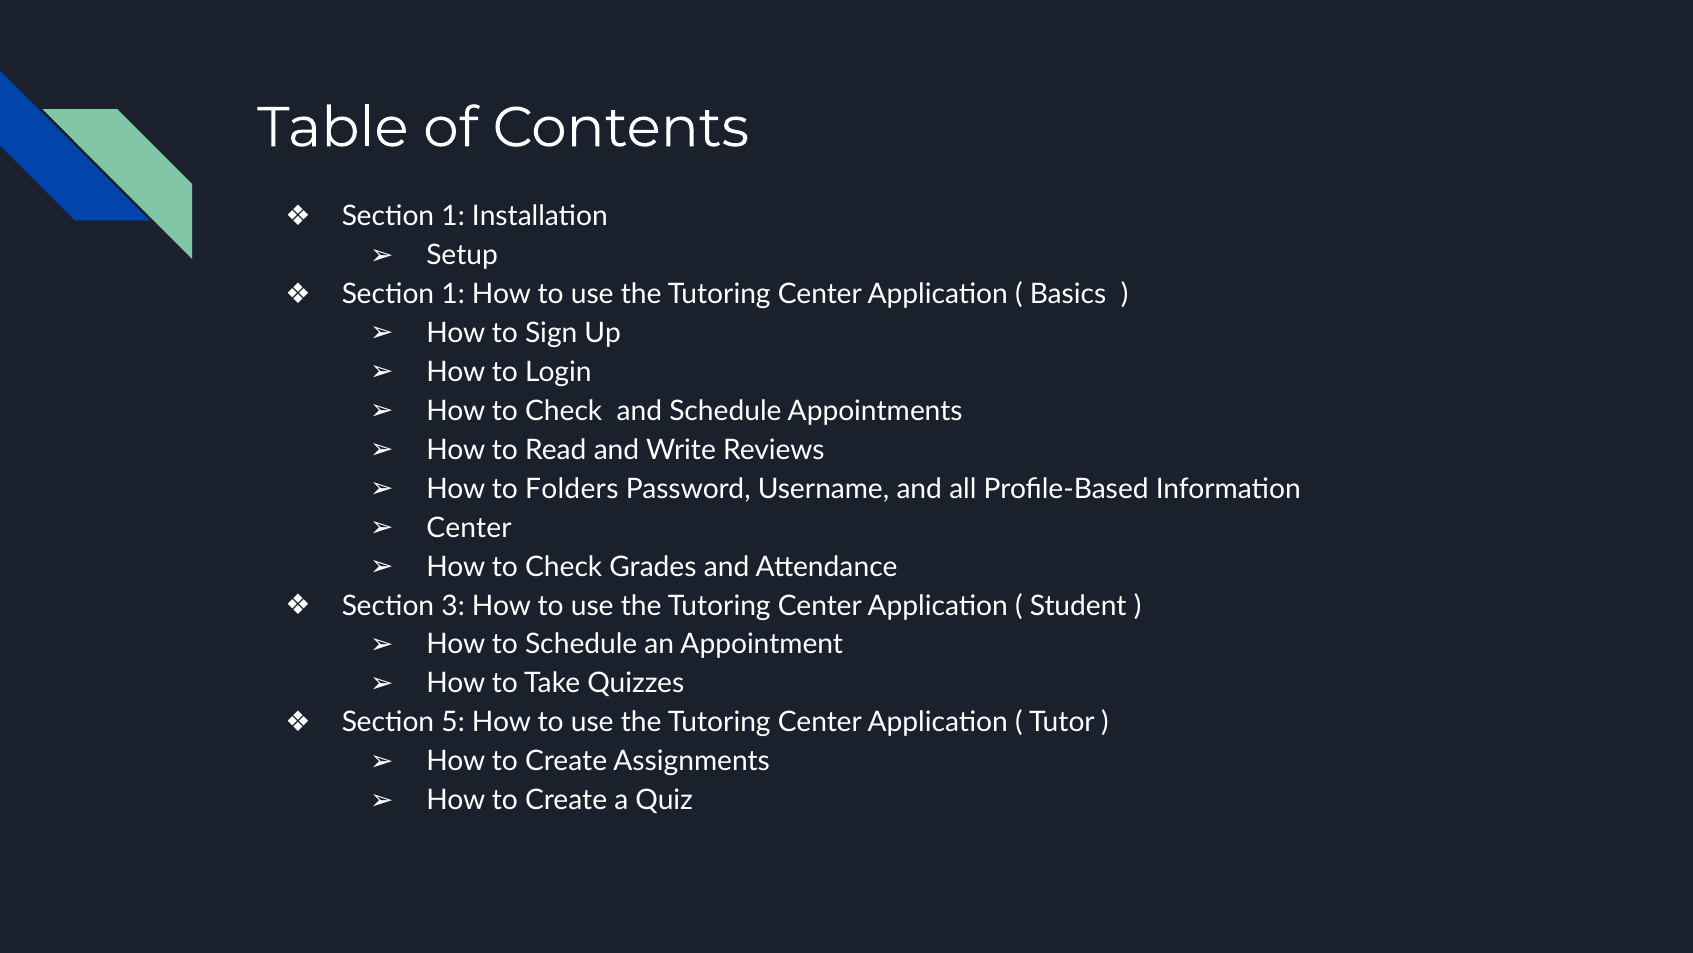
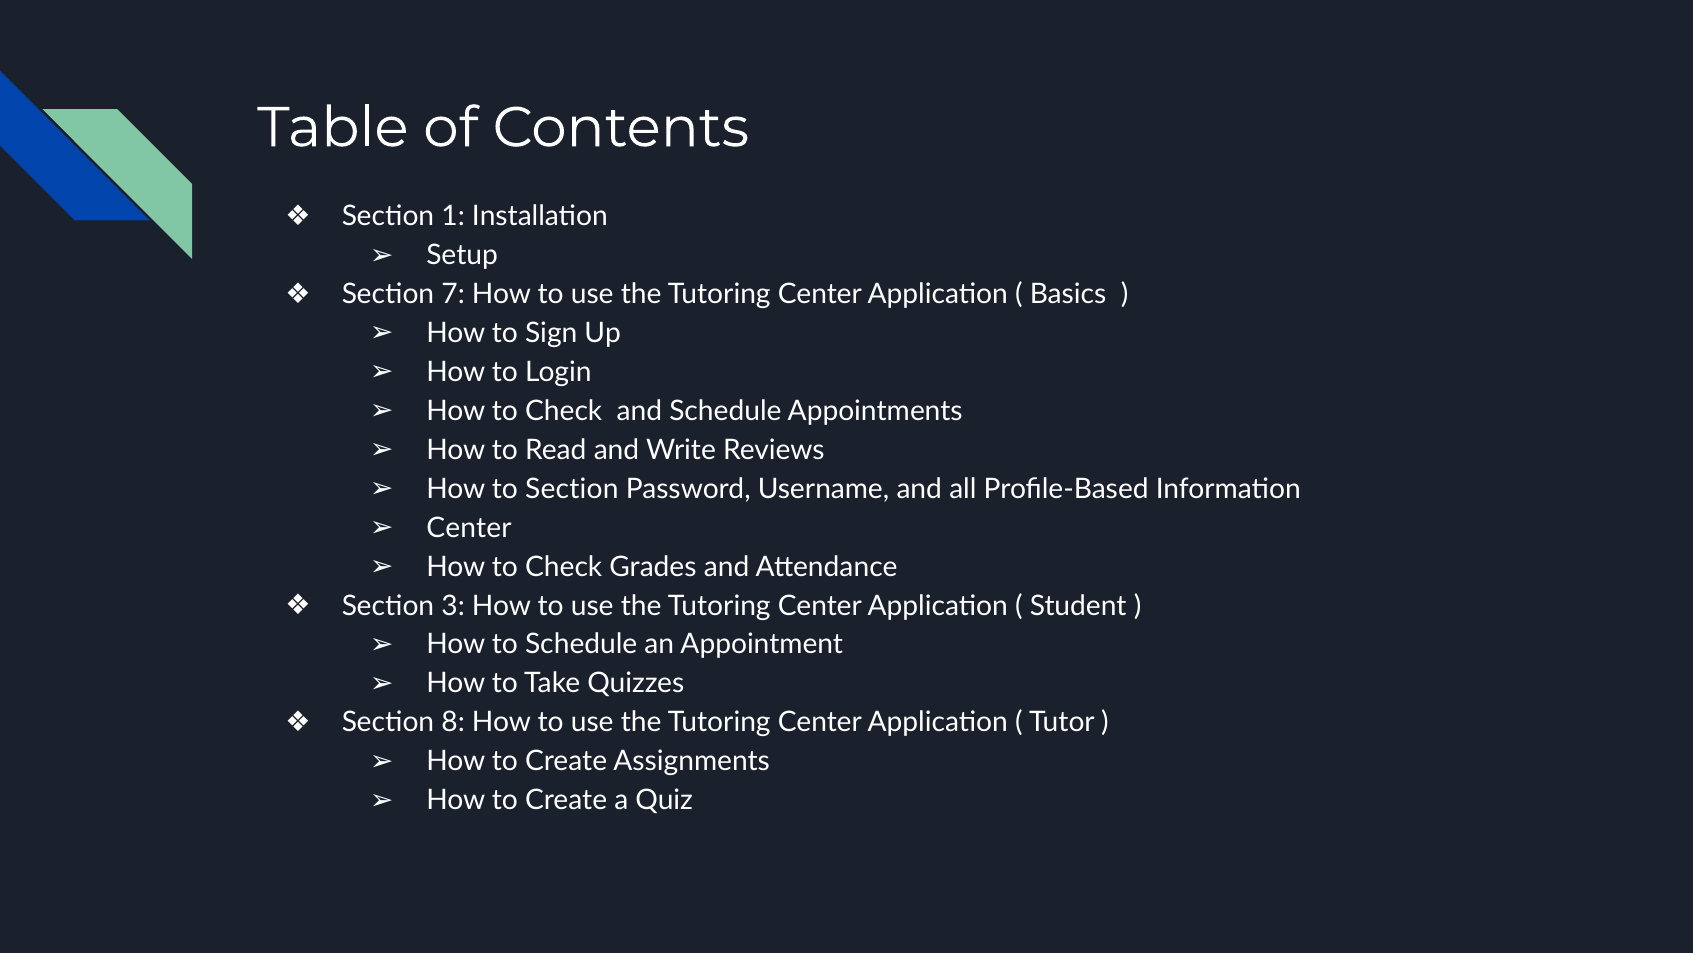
1: 1 -> 7 (453, 294)
to Folders: Folders -> Section (572, 489)
5: 5 -> 8 (453, 722)
